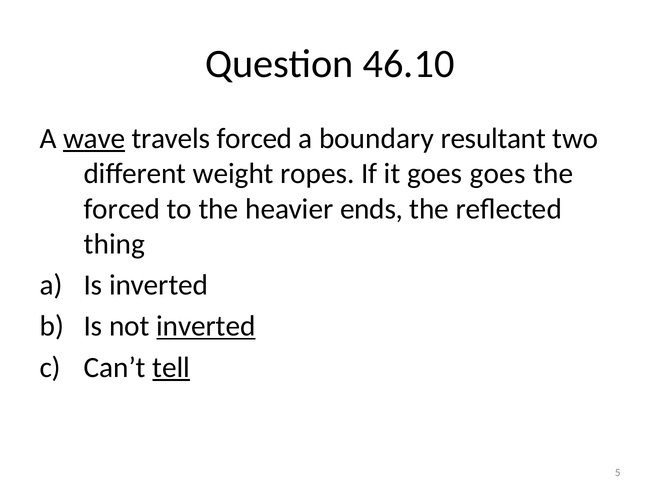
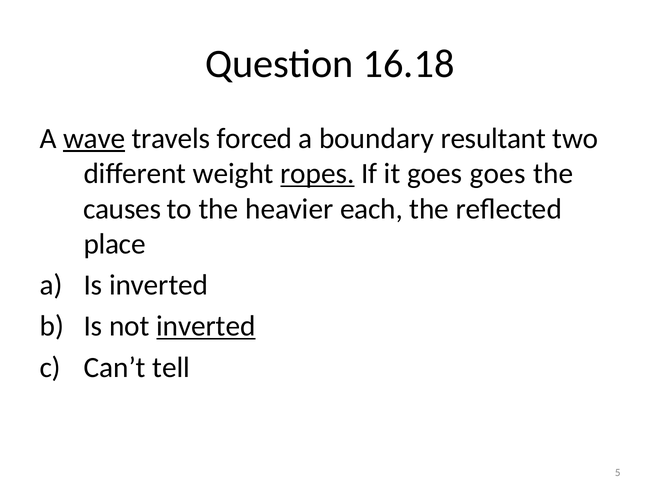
46.10: 46.10 -> 16.18 (409, 64)
ropes underline: none -> present (317, 174)
forced: forced -> causes (122, 209)
ends: ends -> each (372, 209)
thing: thing -> place (115, 244)
tell underline: present -> none (171, 367)
